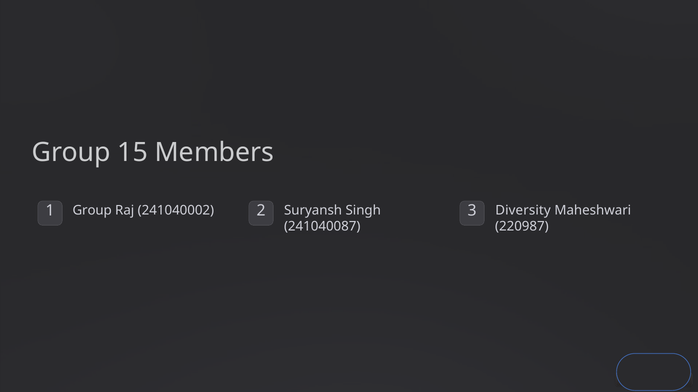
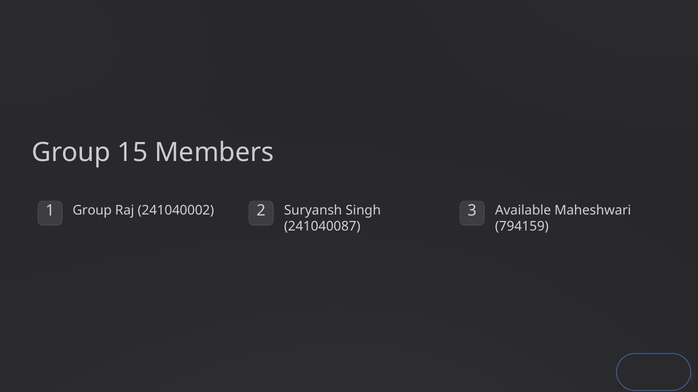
Diversity: Diversity -> Available (523, 211)
220987: 220987 -> 794159 (522, 227)
